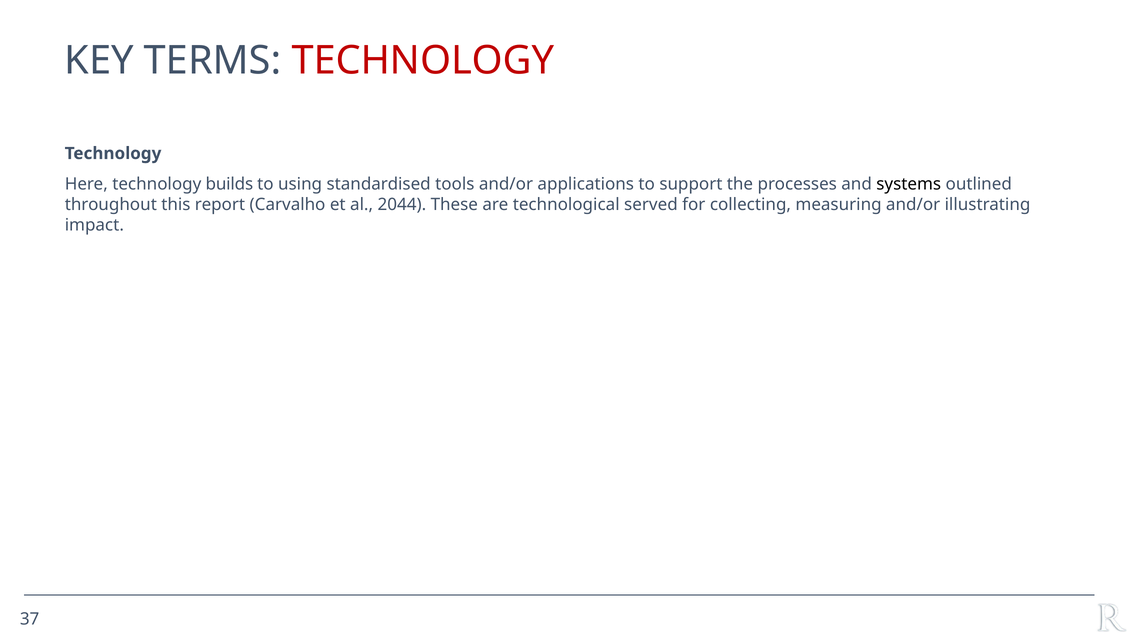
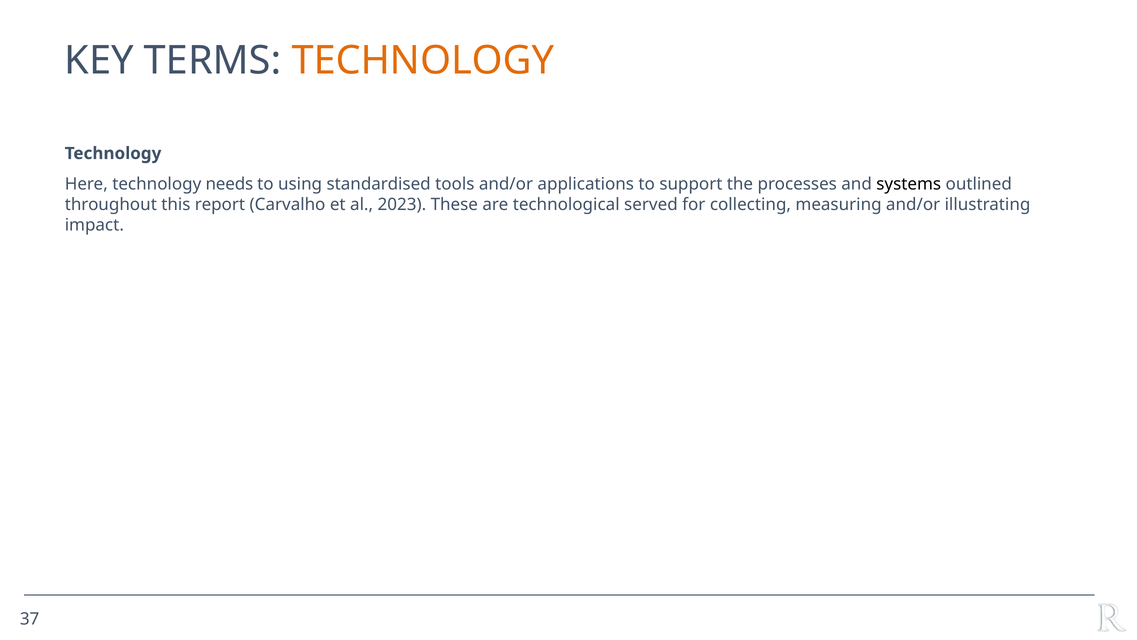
TECHNOLOGY colour: red -> orange (423, 61)
builds: builds -> needs (229, 184)
2044: 2044 -> 2023 (402, 204)
